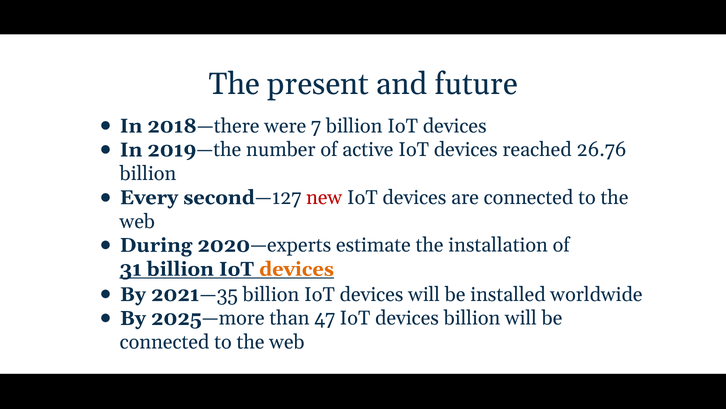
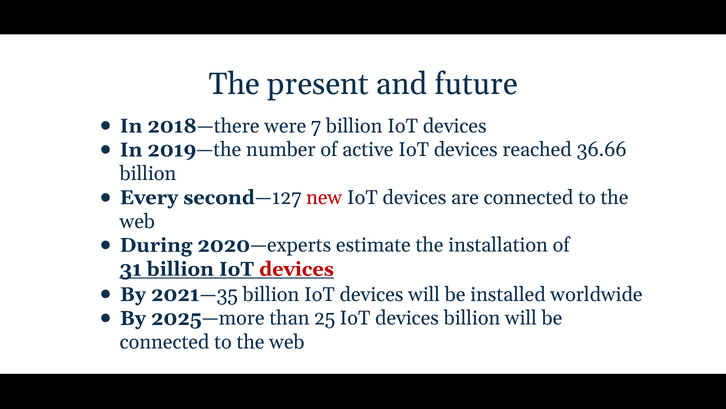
26.76: 26.76 -> 36.66 (602, 150)
devices colour: orange -> red (296, 269)
47: 47 -> 25 (325, 318)
